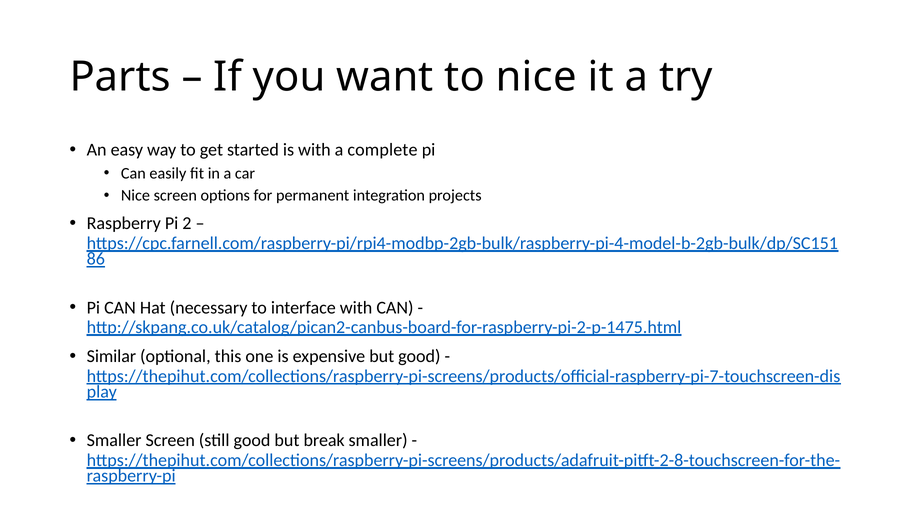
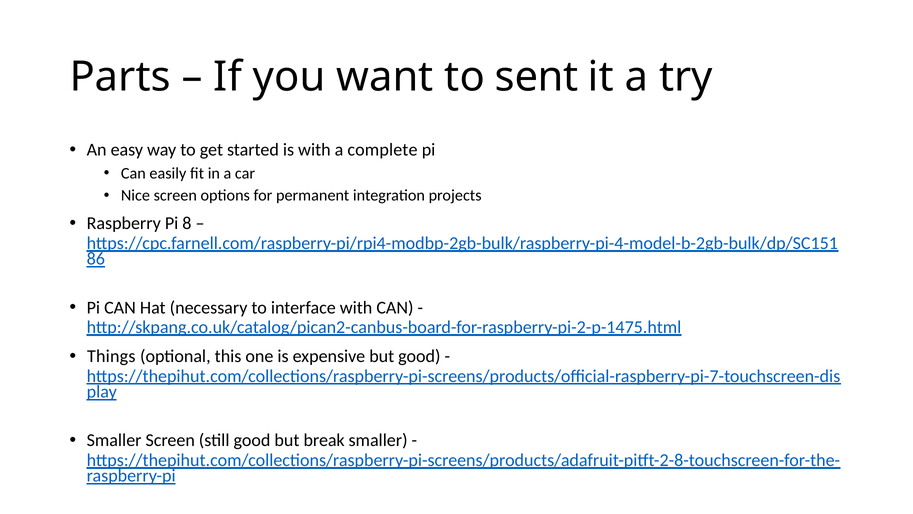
to nice: nice -> sent (537, 77)
2: 2 -> 8 (187, 223)
Similar: Similar -> Things (111, 356)
